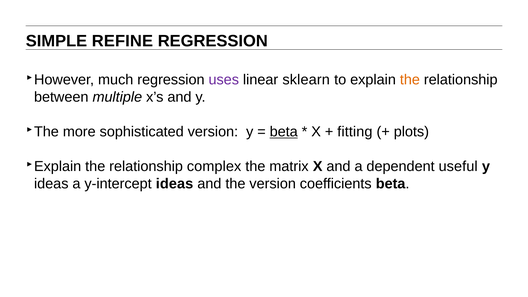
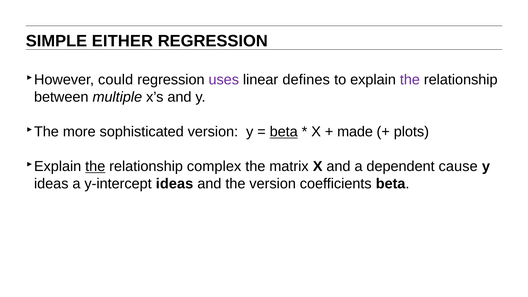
REFINE: REFINE -> EITHER (122, 41)
much: much -> could (116, 79)
sklearn: sklearn -> defines (306, 79)
the colour: orange -> purple (410, 79)
fitting: fitting -> made (355, 132)
the underline: none -> present (95, 166)
useful: useful -> cause (458, 166)
